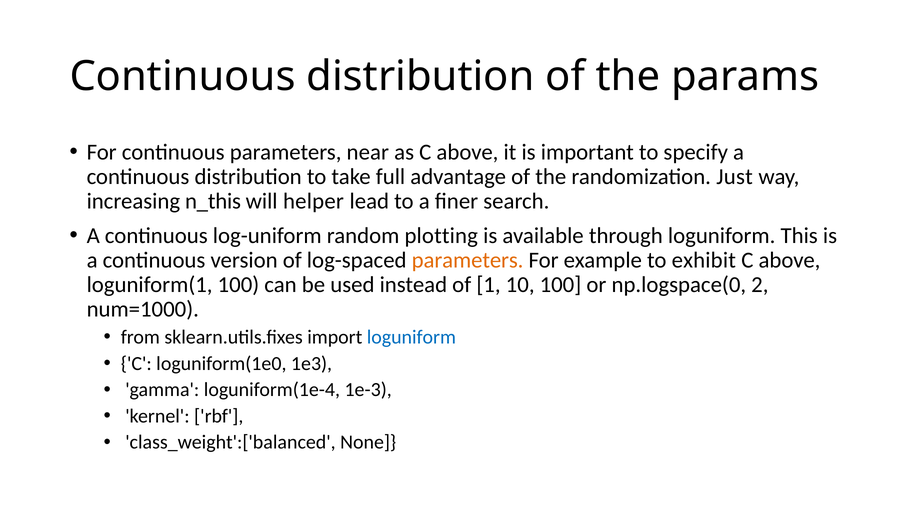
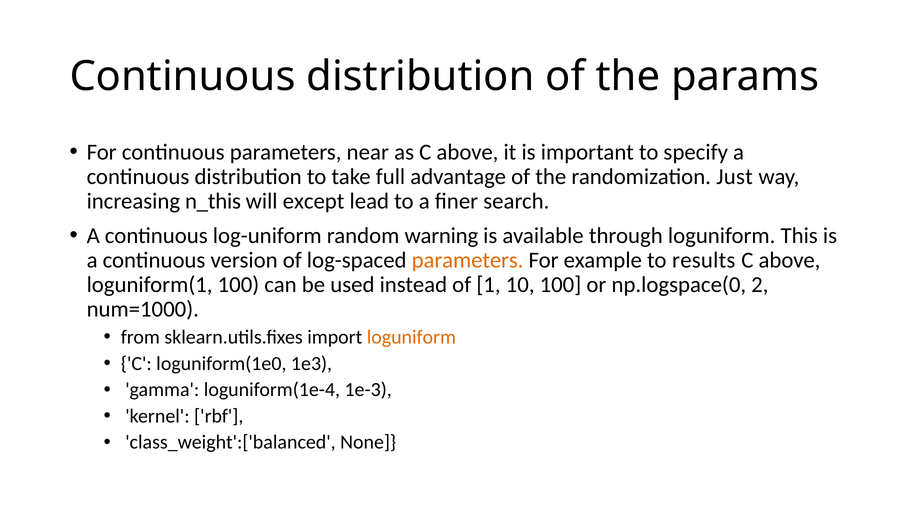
helper: helper -> except (314, 201)
plotting: plotting -> warning (441, 236)
exhibit: exhibit -> results (704, 260)
loguniform colour: blue -> orange (411, 337)
